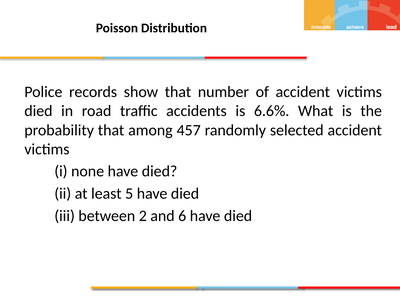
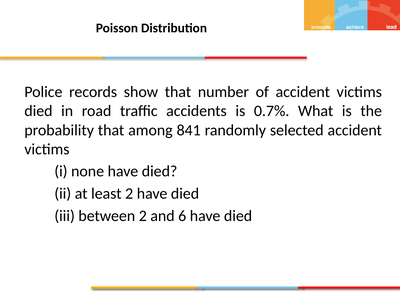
6.6%: 6.6% -> 0.7% (272, 111)
457: 457 -> 841 (189, 130)
least 5: 5 -> 2 (129, 194)
